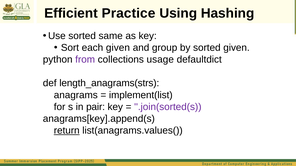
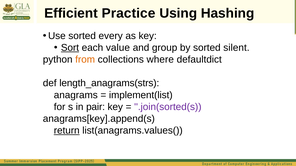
same: same -> every (111, 36)
Sort underline: none -> present (70, 48)
each given: given -> value (118, 48)
sorted given: given -> silent (236, 48)
from colour: purple -> orange (85, 60)
usage: usage -> where (160, 60)
